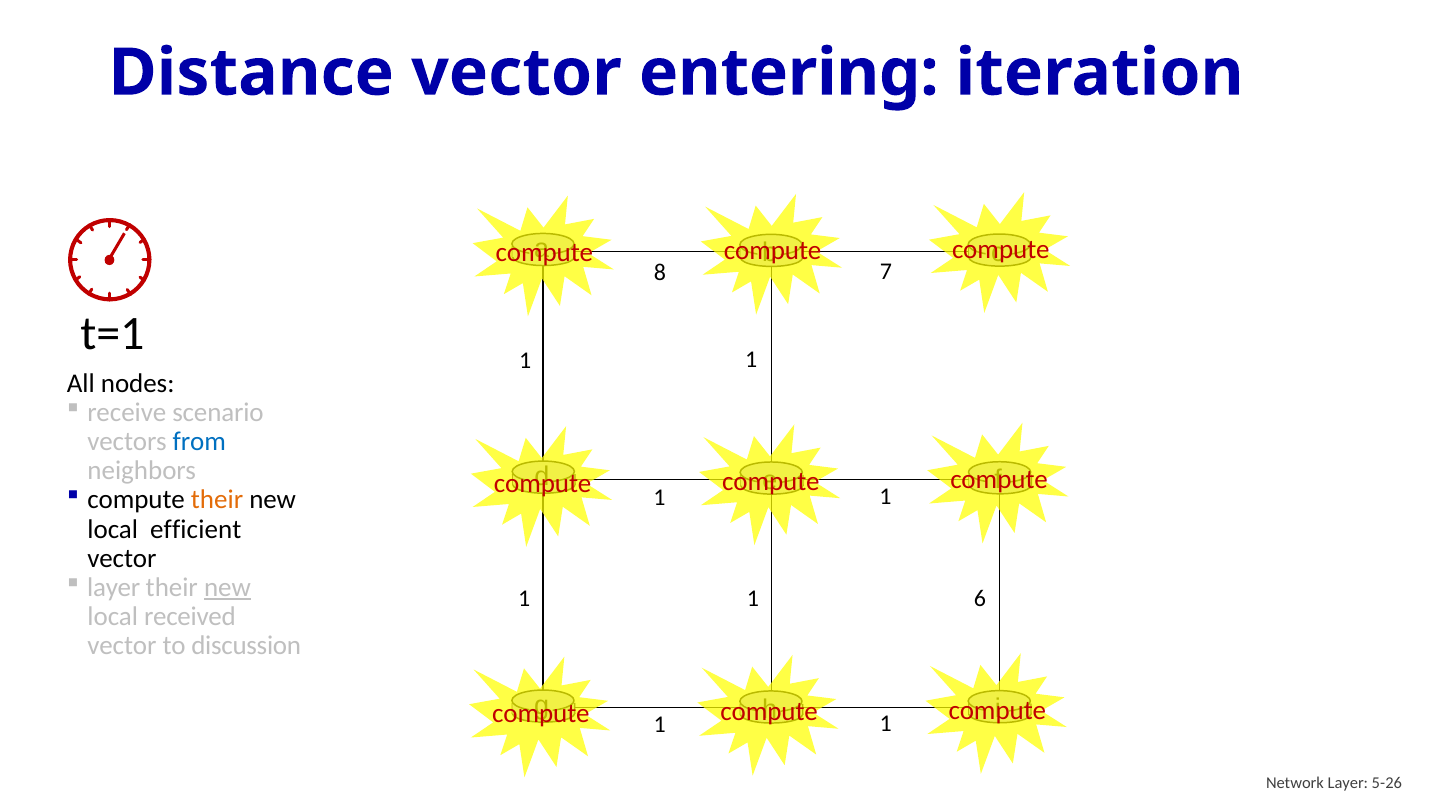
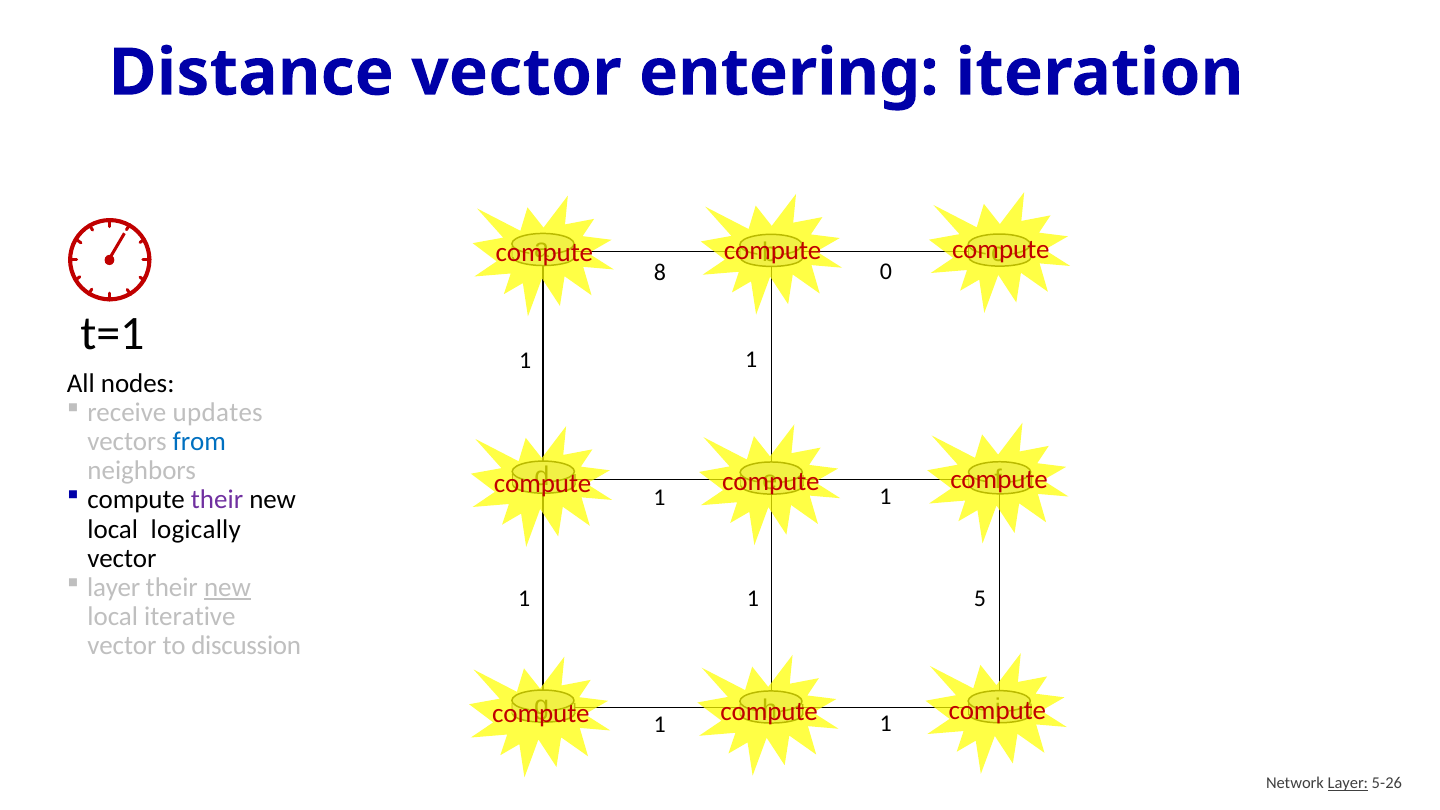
7: 7 -> 0 (886, 271)
scenario: scenario -> updates (218, 413)
their colour: orange -> purple (217, 500)
efficient: efficient -> logically (196, 529)
6: 6 -> 5 (980, 599)
received: received -> iterative (190, 617)
Layer underline: none -> present (1348, 783)
